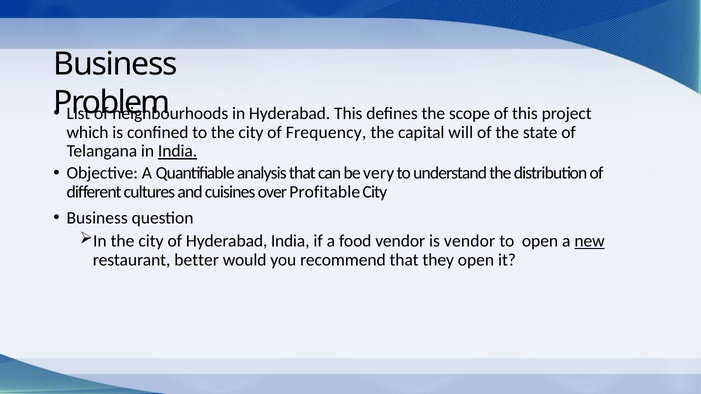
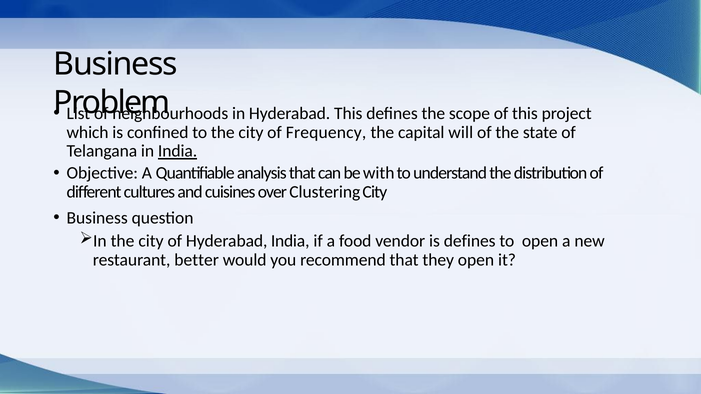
very: very -> with (379, 173)
Profitable: Profitable -> Clustering (325, 192)
is vendor: vendor -> defines (470, 241)
new underline: present -> none (590, 241)
